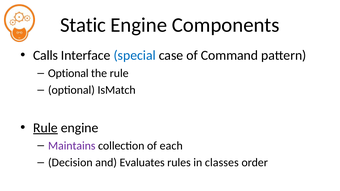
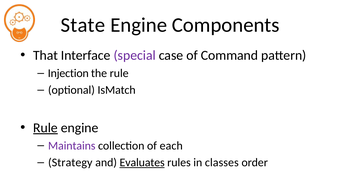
Static: Static -> State (83, 25)
Calls: Calls -> That (45, 56)
special colour: blue -> purple (135, 56)
Optional: Optional -> Injection (68, 73)
Decision: Decision -> Strategy (70, 163)
Evaluates underline: none -> present (142, 163)
